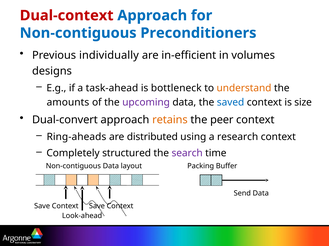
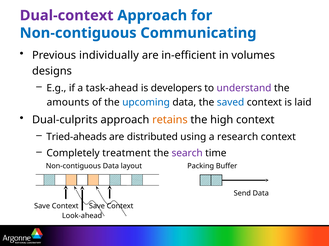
Dual-context colour: red -> purple (67, 16)
Preconditioners: Preconditioners -> Communicating (198, 33)
bottleneck: bottleneck -> developers (176, 88)
understand colour: orange -> purple (244, 88)
upcoming colour: purple -> blue (146, 103)
size: size -> laid (303, 103)
Dual-convert: Dual-convert -> Dual-culprits (65, 120)
peer: peer -> high (222, 120)
Ring-aheads: Ring-aheads -> Tried-aheads (77, 137)
structured: structured -> treatment (126, 154)
